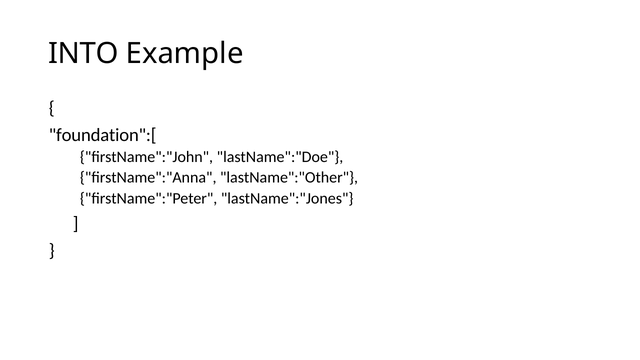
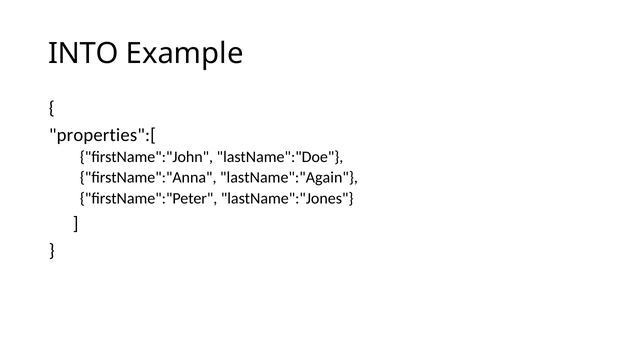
foundation":[: foundation":[ -> properties":[ (102, 135)
lastName":"Other: lastName":"Other -> lastName":"Again (289, 178)
